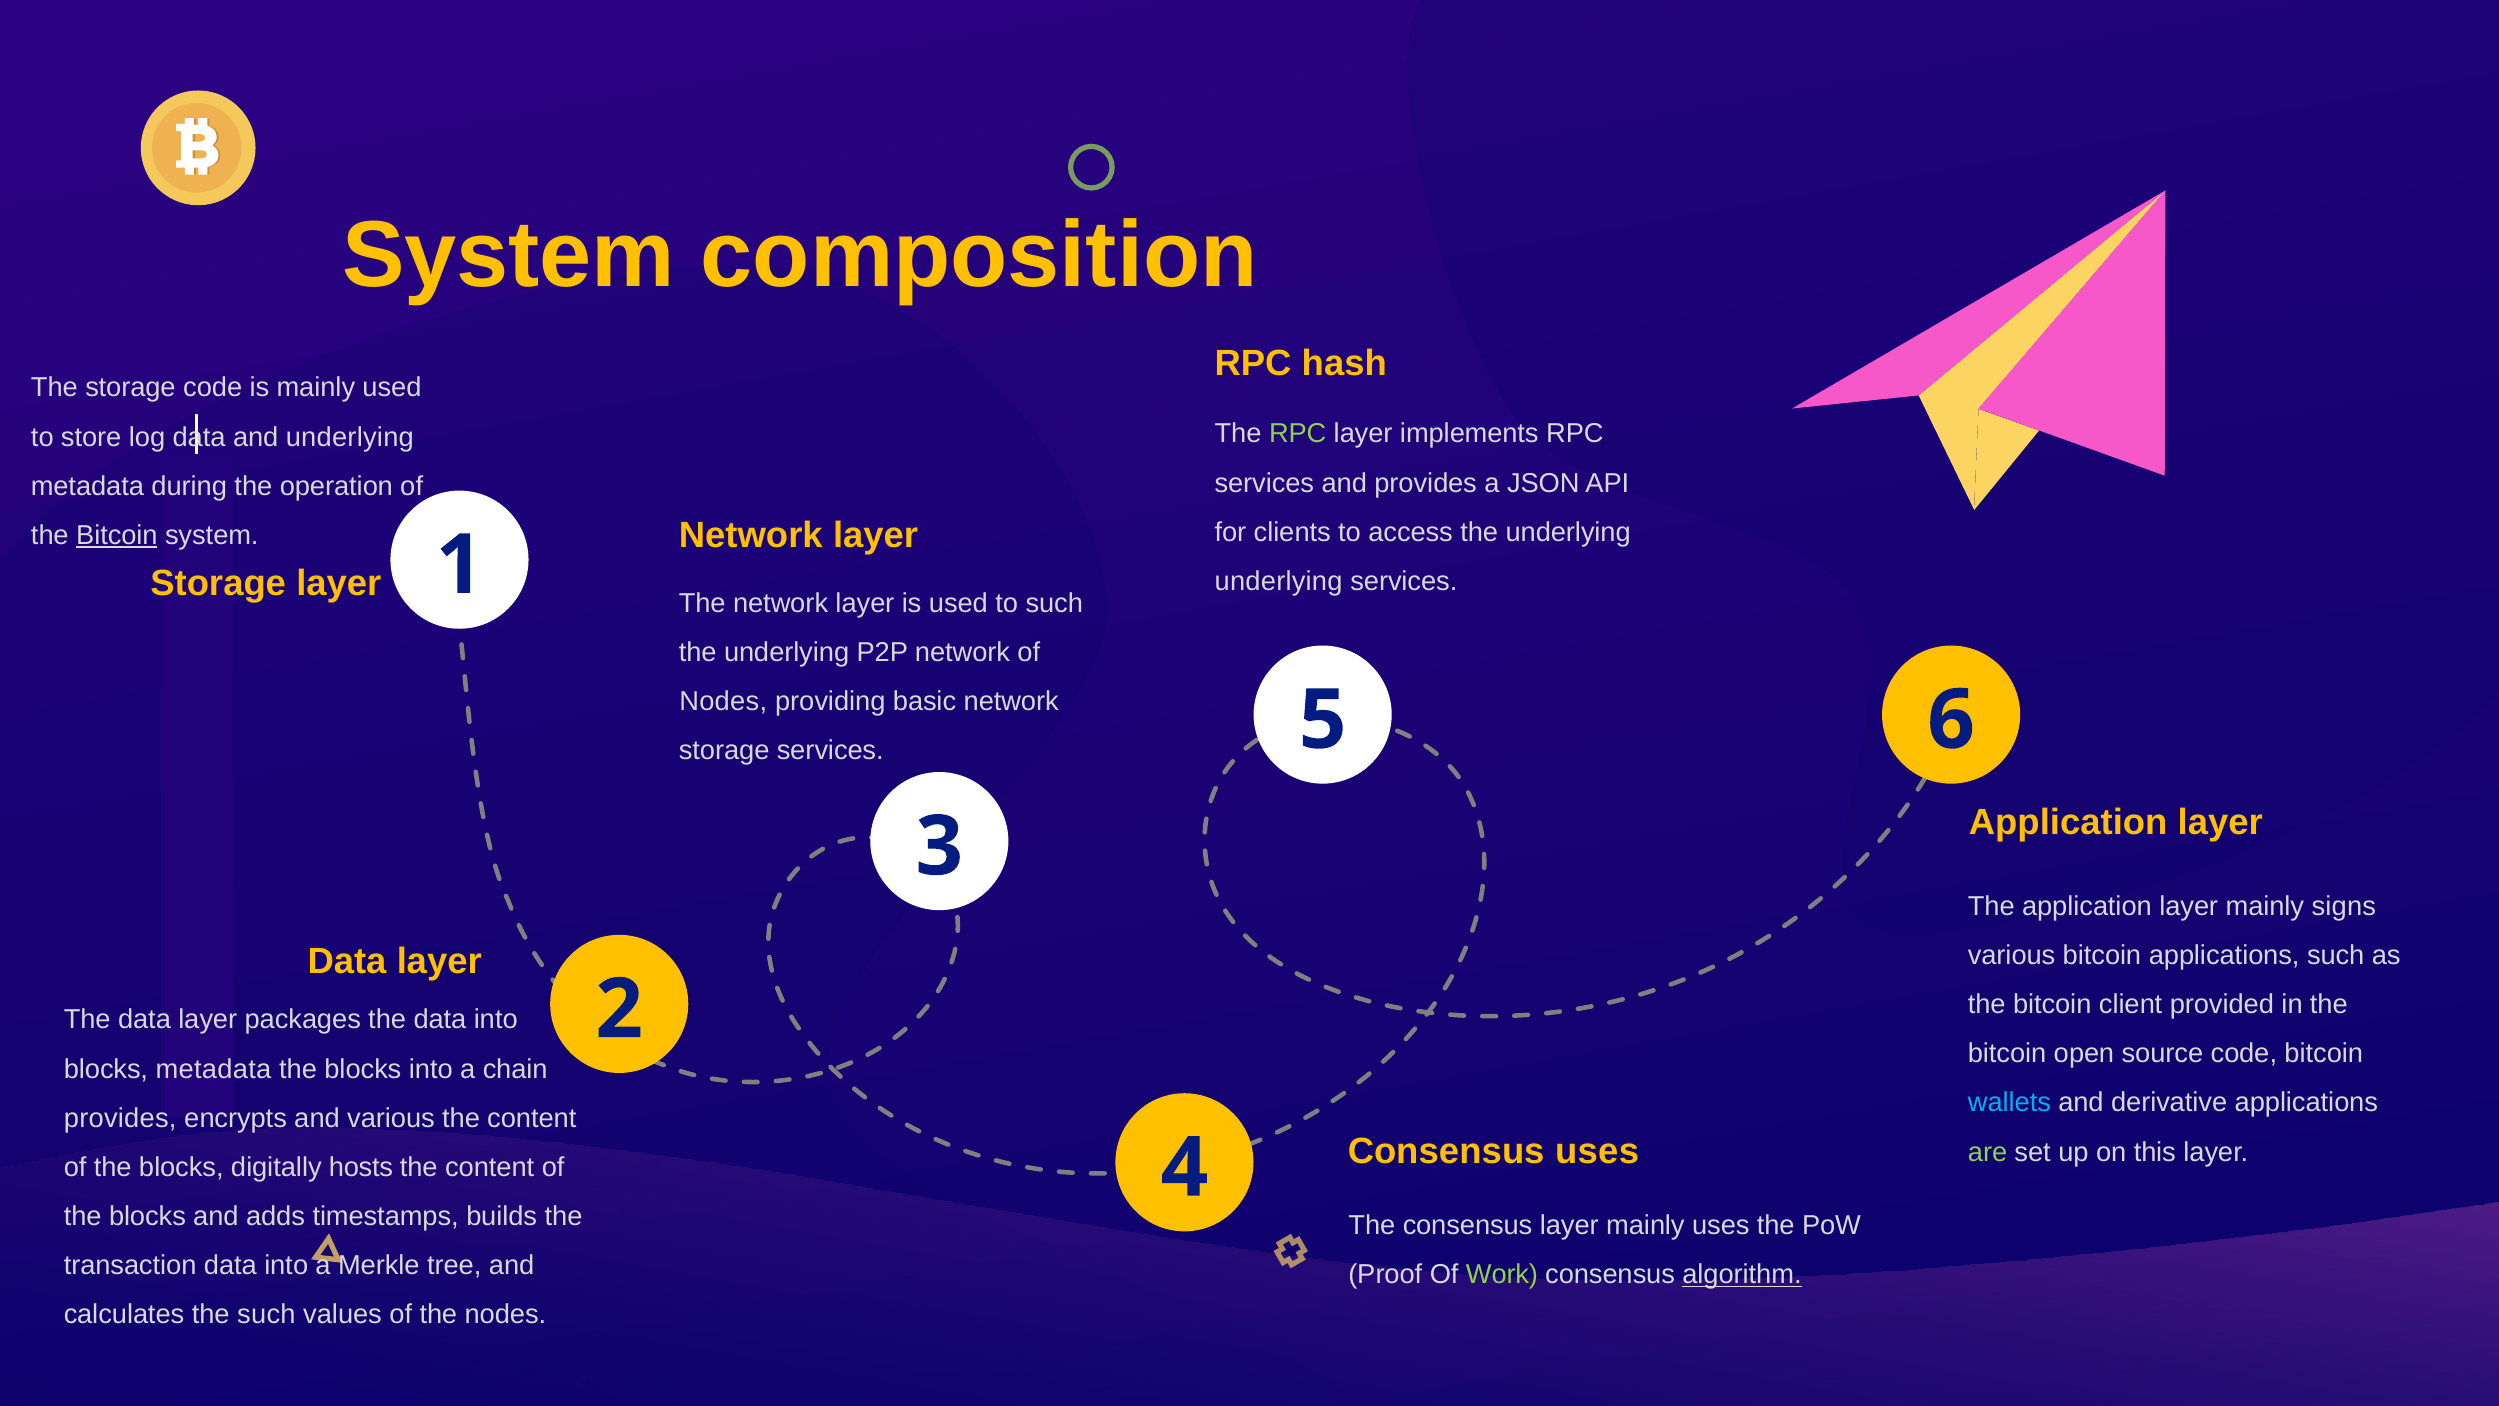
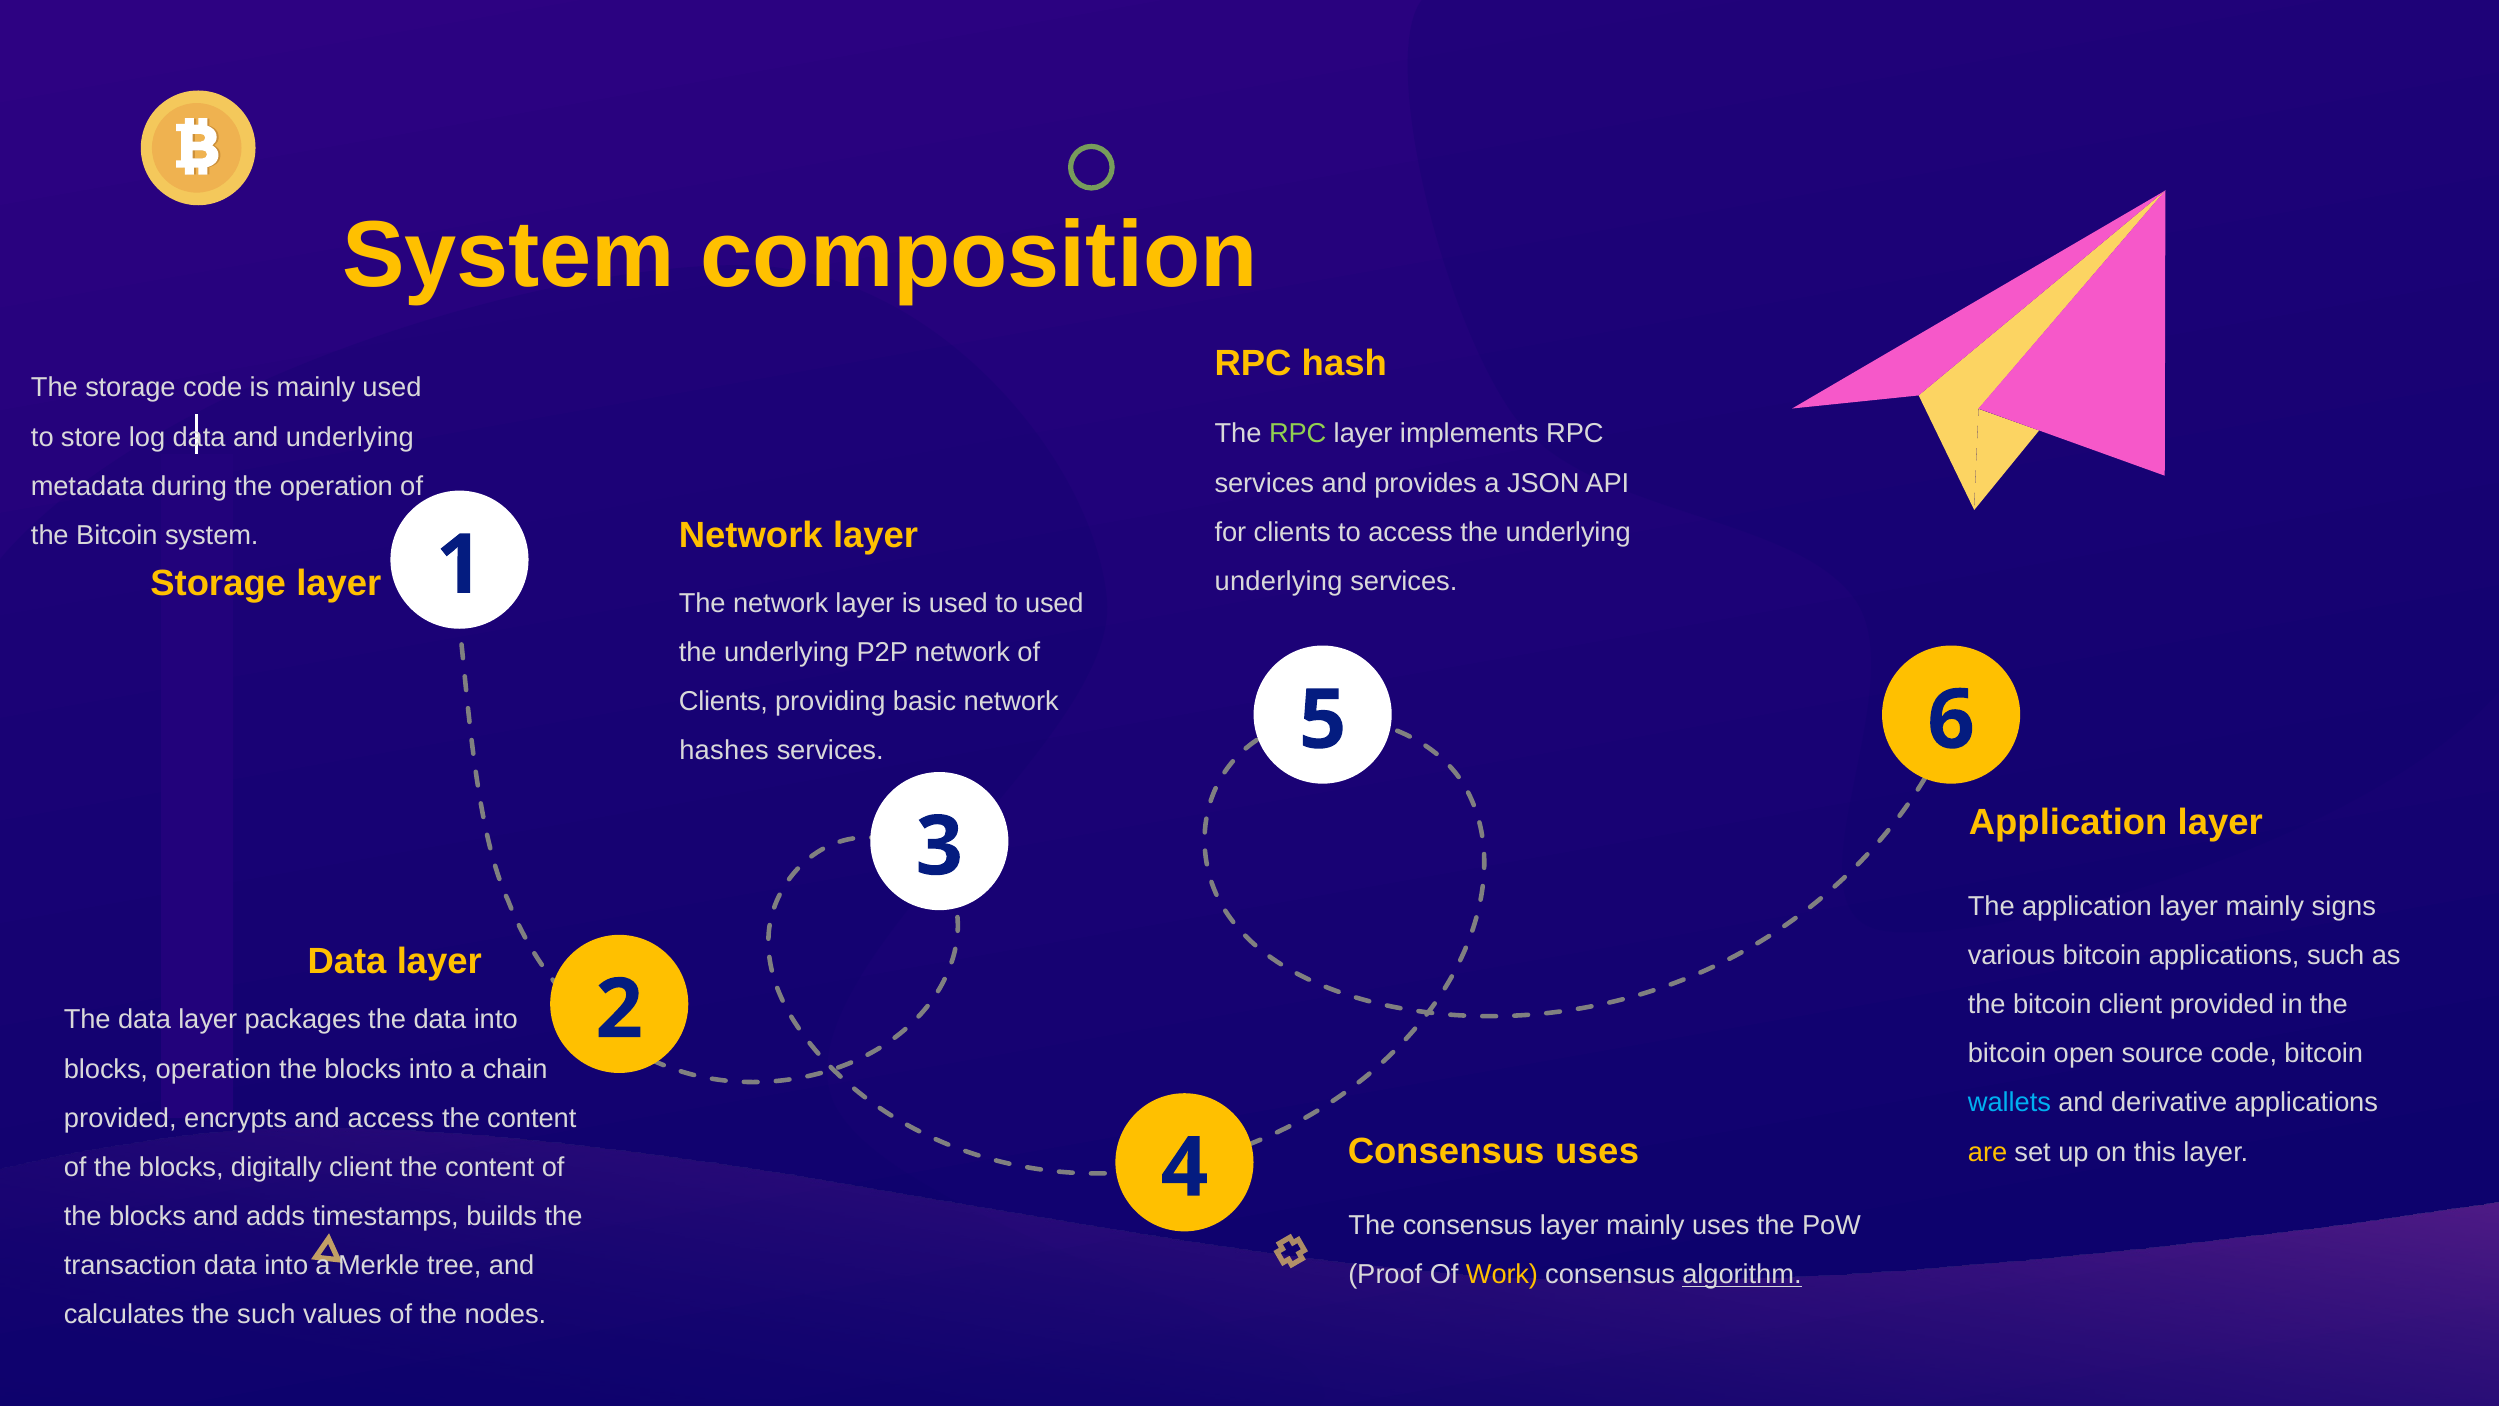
Bitcoin underline: present -> none (117, 535)
to such: such -> used (1054, 603)
Nodes: Nodes -> Clients (723, 702)
storage: storage -> hashes (724, 751)
blocks metadata: metadata -> operation (213, 1069)
provides: provides -> provided (120, 1118)
and various: various -> access (391, 1118)
are colour: light green -> yellow (1988, 1152)
digitally hosts: hosts -> client (361, 1167)
Work colour: light green -> yellow (1502, 1275)
